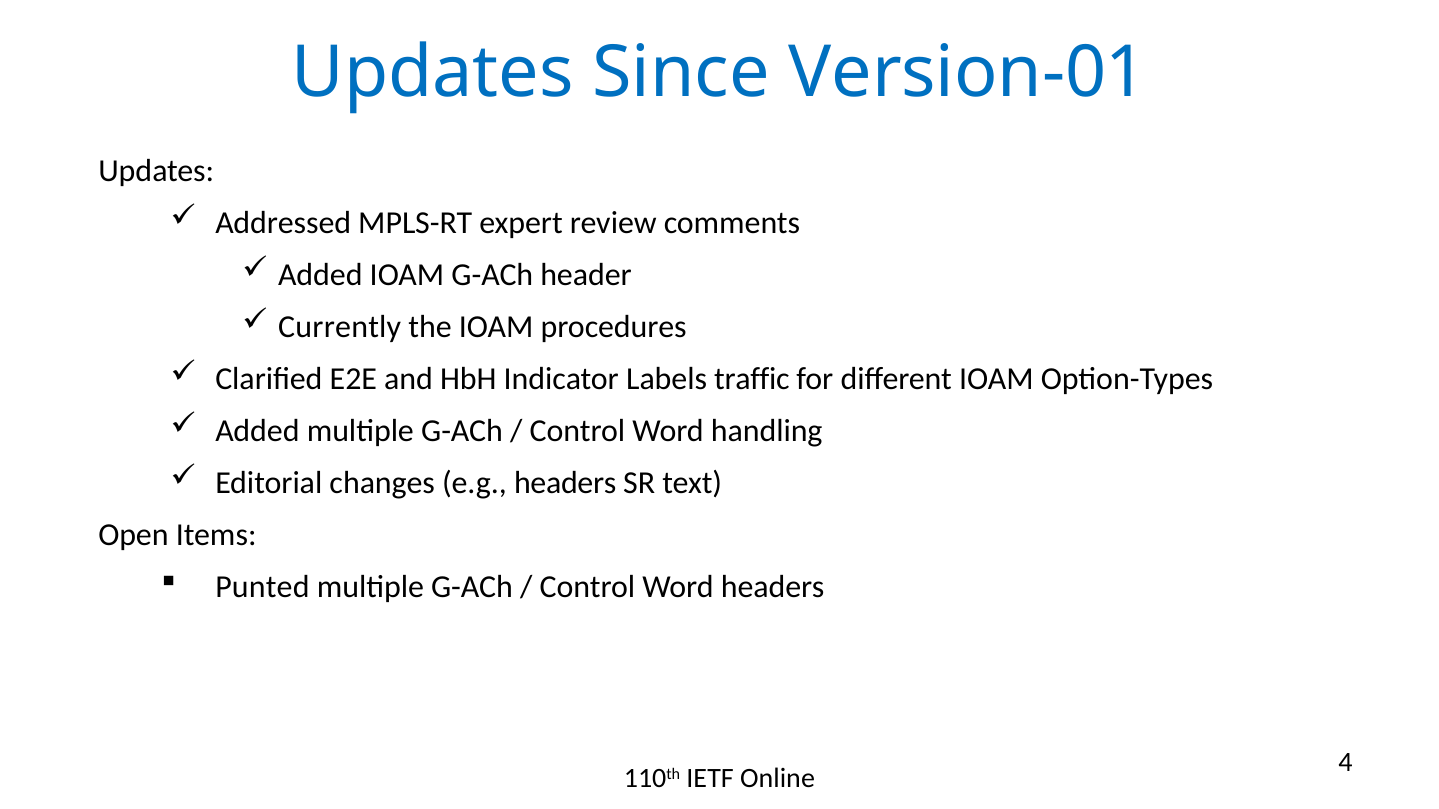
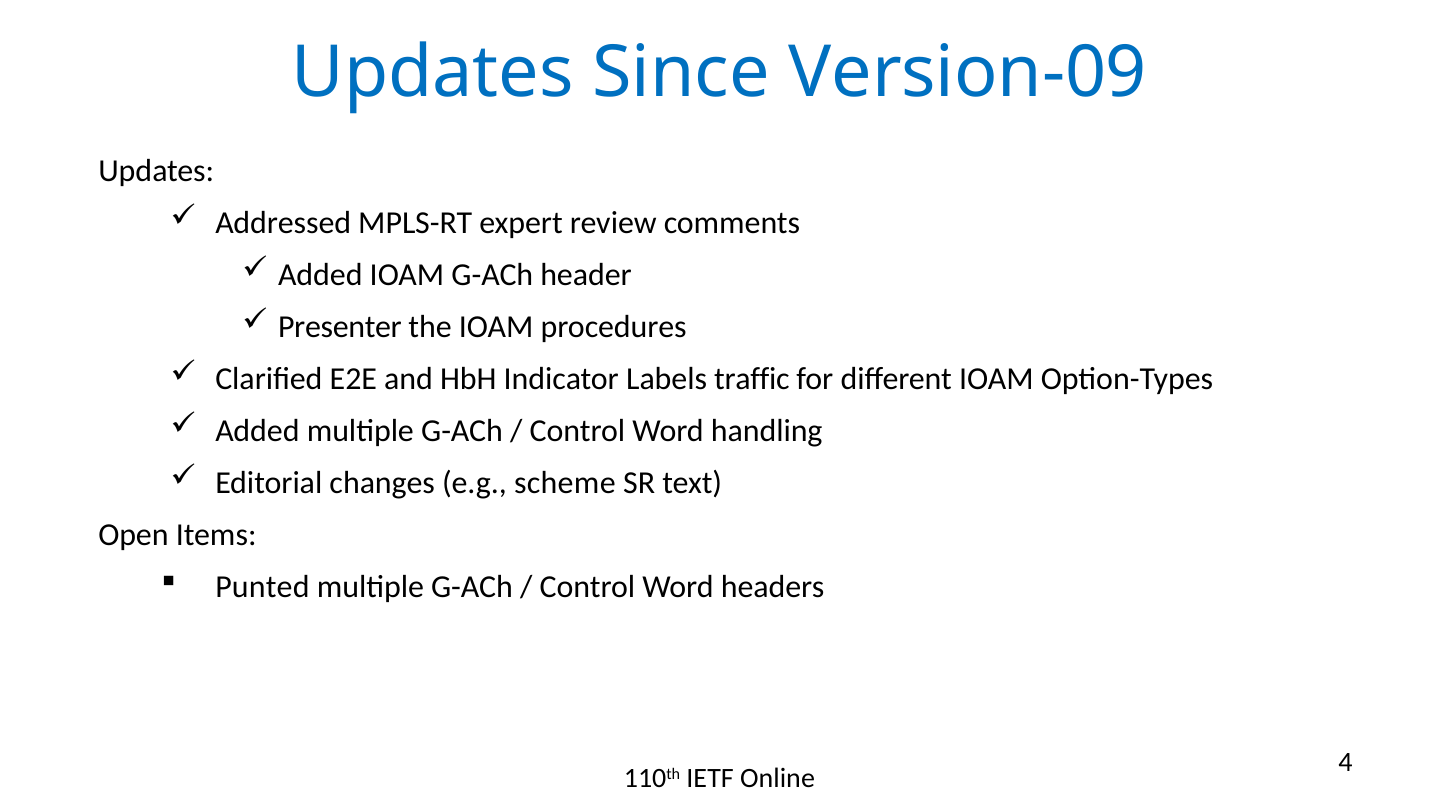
Version-01: Version-01 -> Version-09 (968, 72)
Currently: Currently -> Presenter (340, 327)
e.g headers: headers -> scheme (565, 483)
